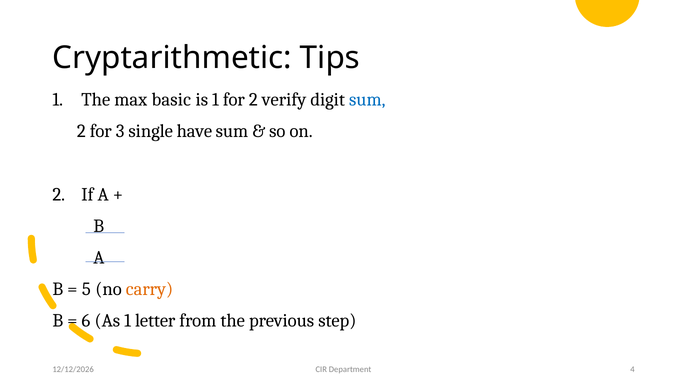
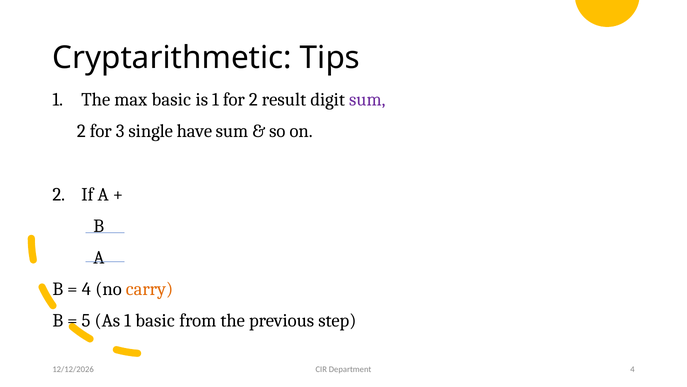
verify: verify -> result (284, 99)
sum colour: blue -> purple (367, 99)
5: 5 -> 4 (86, 289)
6: 6 -> 5 (86, 320)
1 letter: letter -> basic (155, 320)
